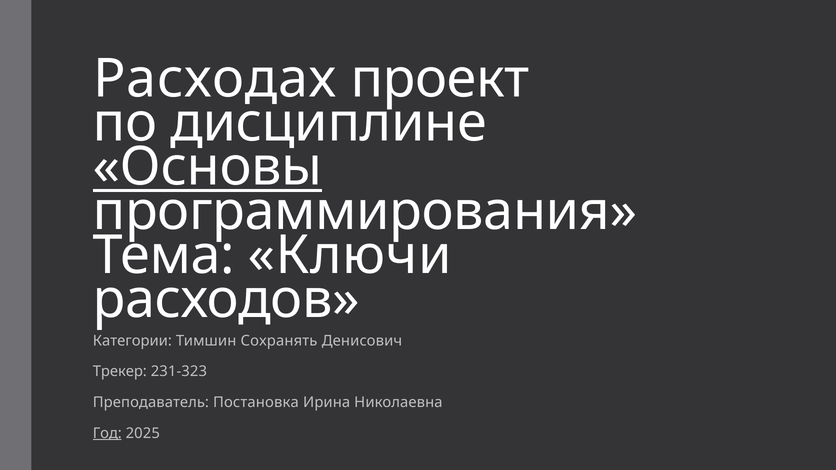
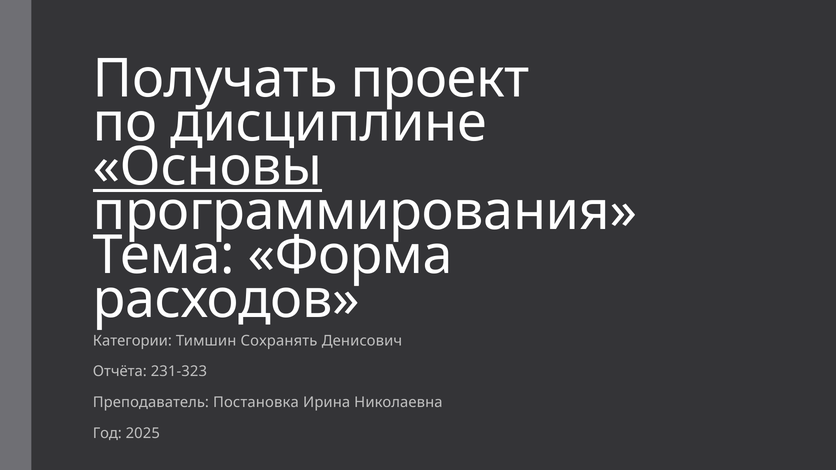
Расходах: Расходах -> Получать (215, 79)
Ключи: Ключи -> Форма (350, 255)
Трекер: Трекер -> Отчёта (120, 372)
Год underline: present -> none (107, 433)
